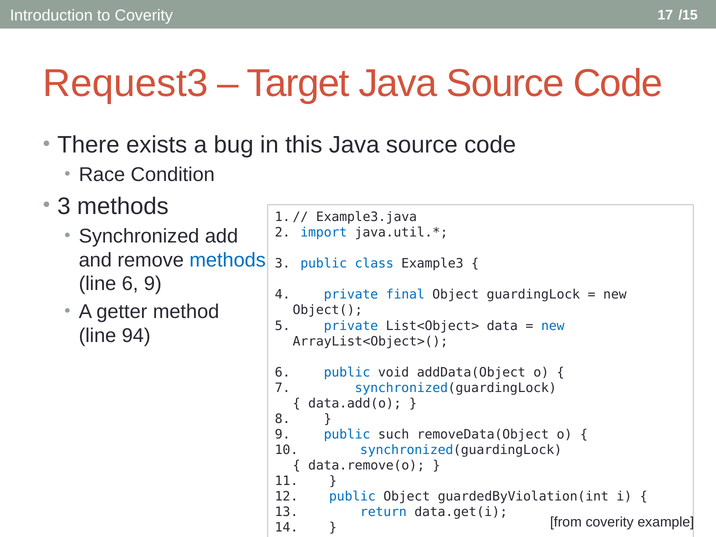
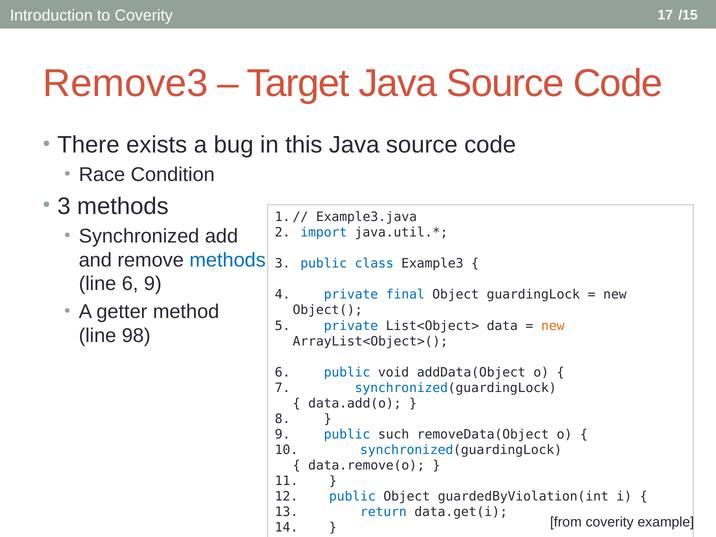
Request3: Request3 -> Remove3 (126, 83)
new colour: blue -> orange (553, 326)
94: 94 -> 98 (136, 336)
